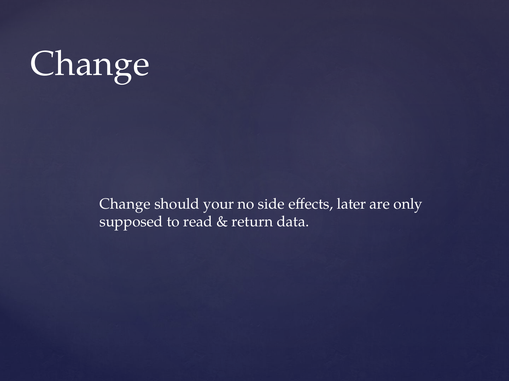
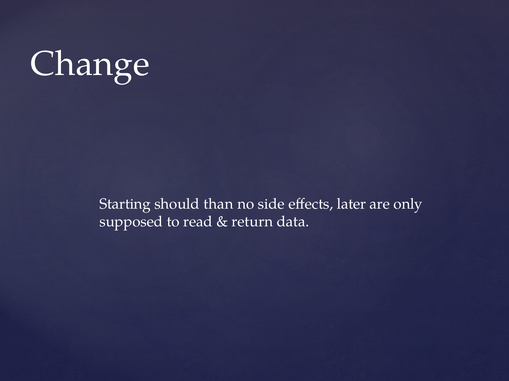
Change: Change -> Starting (125, 204)
your: your -> than (219, 204)
